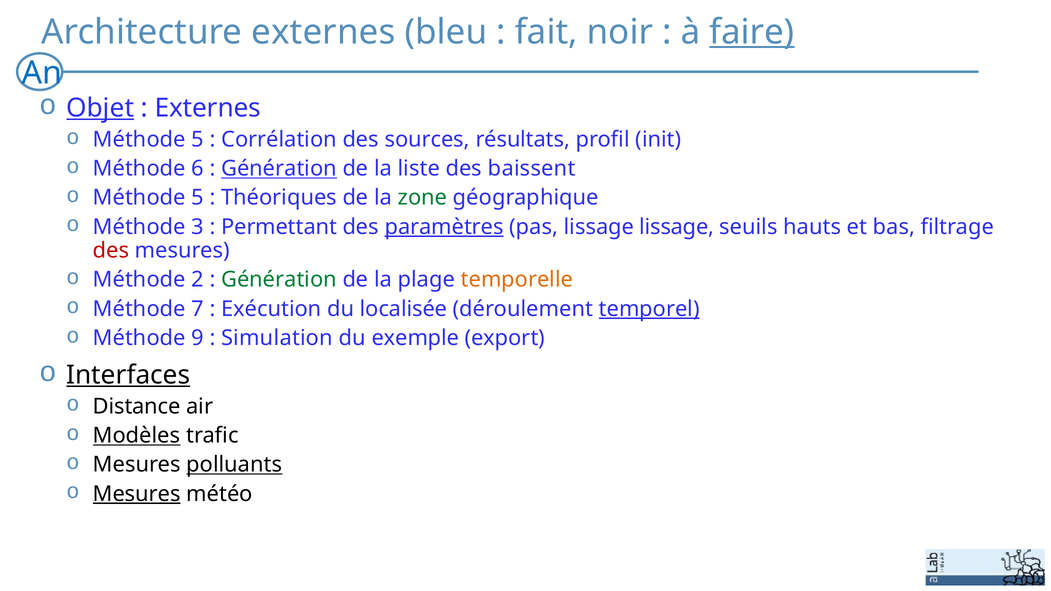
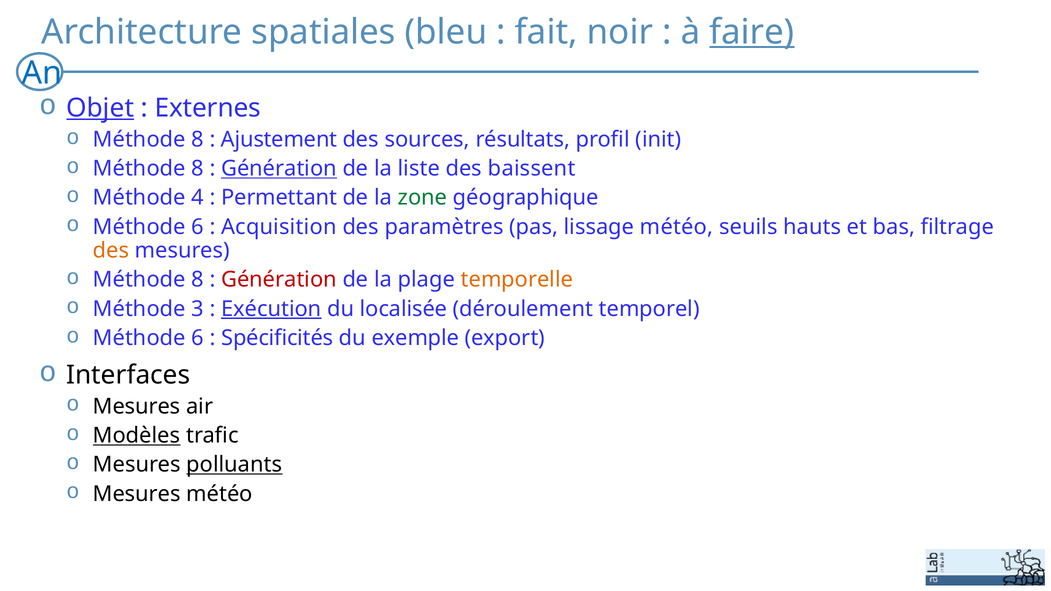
Architecture externes: externes -> spatiales (323, 32)
5: 5 -> 8 (198, 140)
Corrélation: Corrélation -> Ajustement (279, 140)
6: 6 -> 8 (198, 169)
5: 5 -> 4 (198, 198)
Théoriques: Théoriques -> Permettant (279, 198)
3: 3 -> 6 (198, 227)
Permettant: Permettant -> Acquisition (279, 227)
paramètres underline: present -> none (444, 227)
lissage lissage: lissage -> météo (677, 227)
des colour: red -> orange (111, 251)
2: 2 -> 8 (198, 280)
Génération colour: green -> red (279, 280)
7: 7 -> 3 (198, 309)
Exécution underline: none -> present (271, 309)
temporel underline: present -> none (649, 309)
9: 9 -> 6 (198, 338)
Simulation: Simulation -> Spécificités (277, 338)
Interfaces underline: present -> none (128, 375)
Distance: Distance -> Mesures (137, 407)
Mesures underline: present -> none (137, 494)
